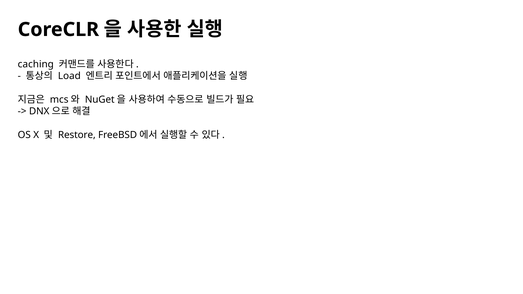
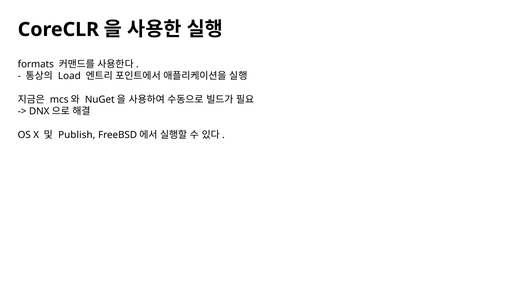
caching: caching -> formats (36, 64)
Restore: Restore -> Publish (77, 135)
